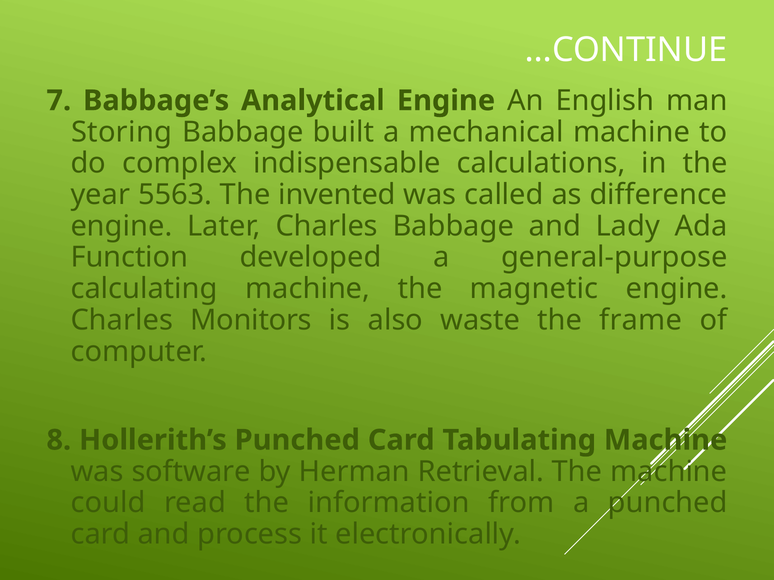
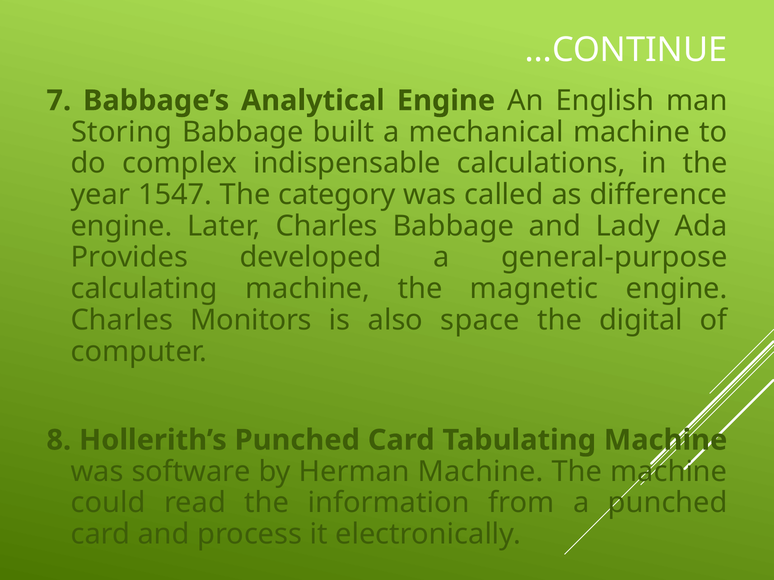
5563: 5563 -> 1547 (175, 195)
invented: invented -> category (337, 195)
Function: Function -> Provides (129, 258)
waste: waste -> space (480, 320)
frame: frame -> digital (641, 320)
Herman Retrieval: Retrieval -> Machine (481, 472)
